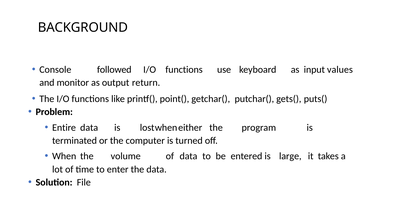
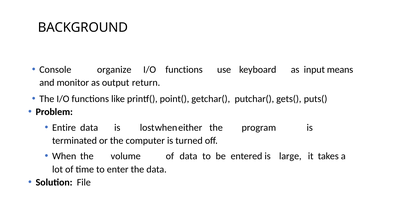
followed: followed -> organize (114, 70)
values: values -> means (340, 70)
